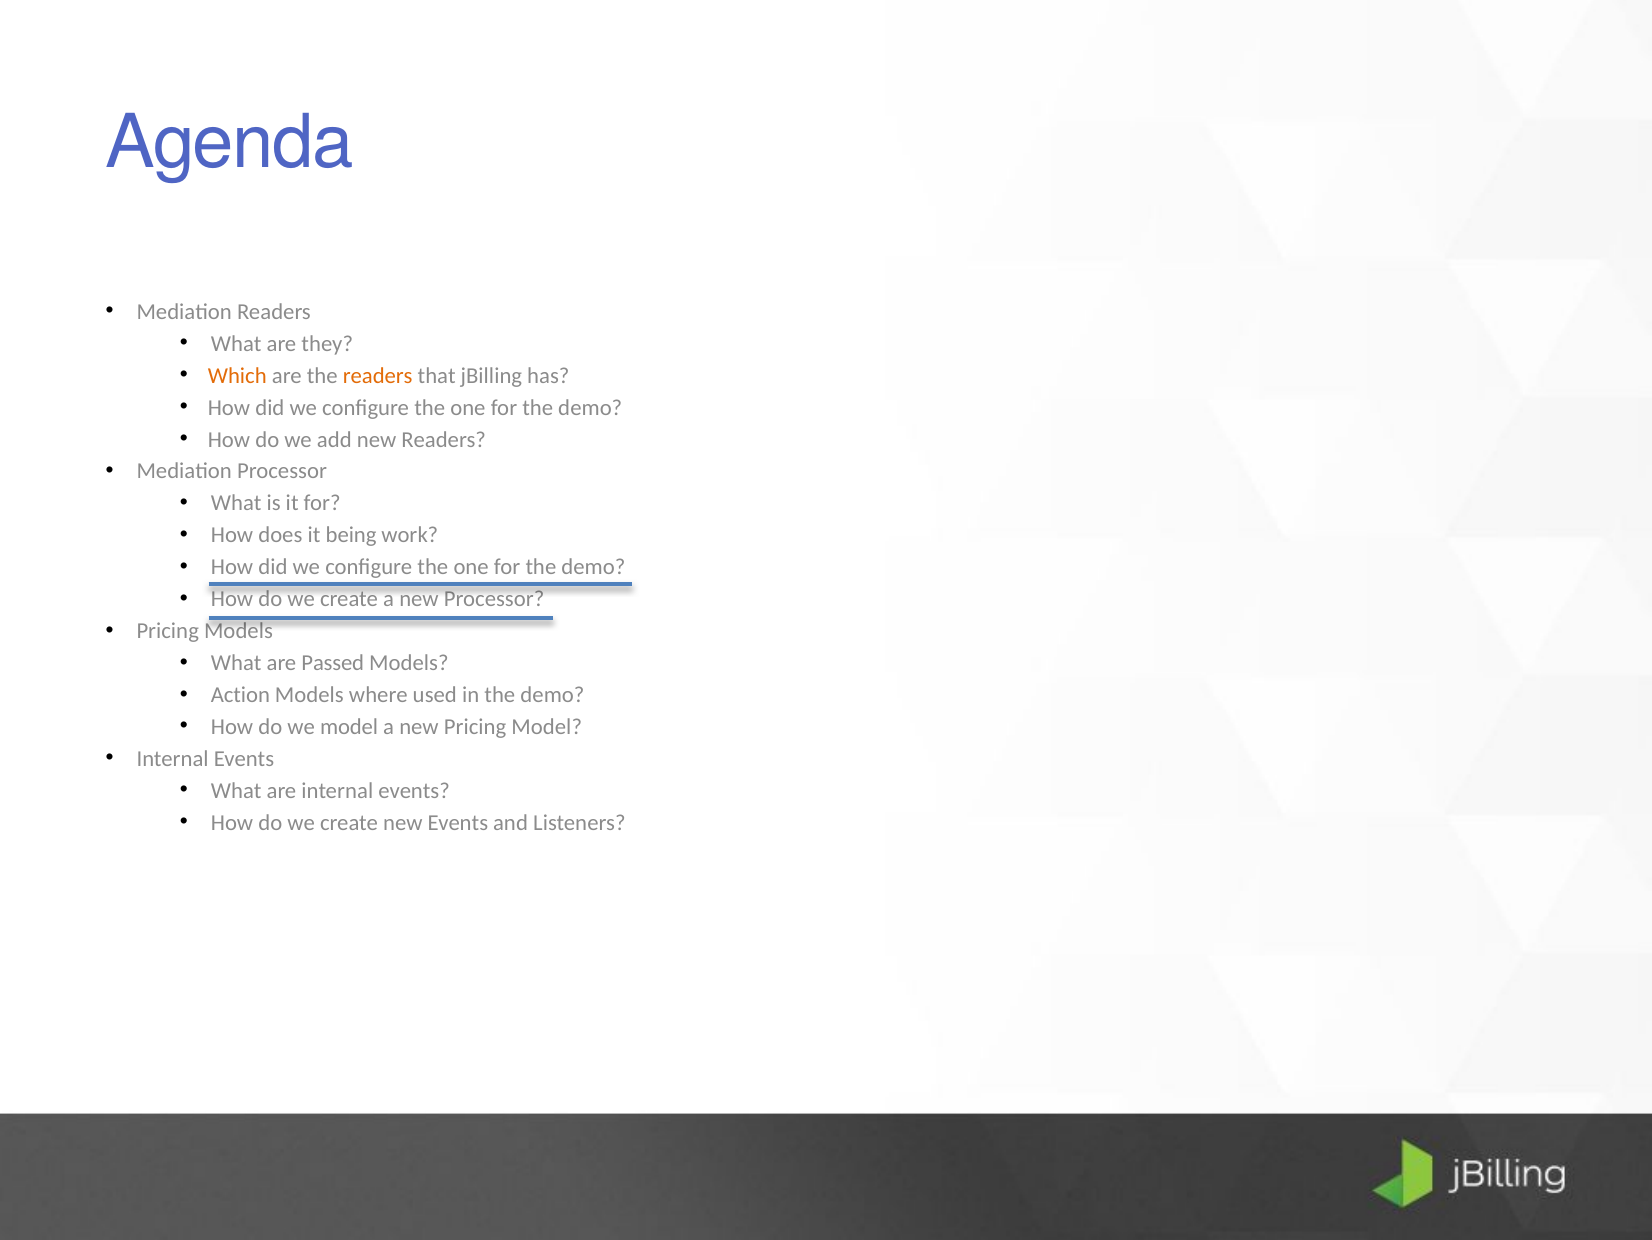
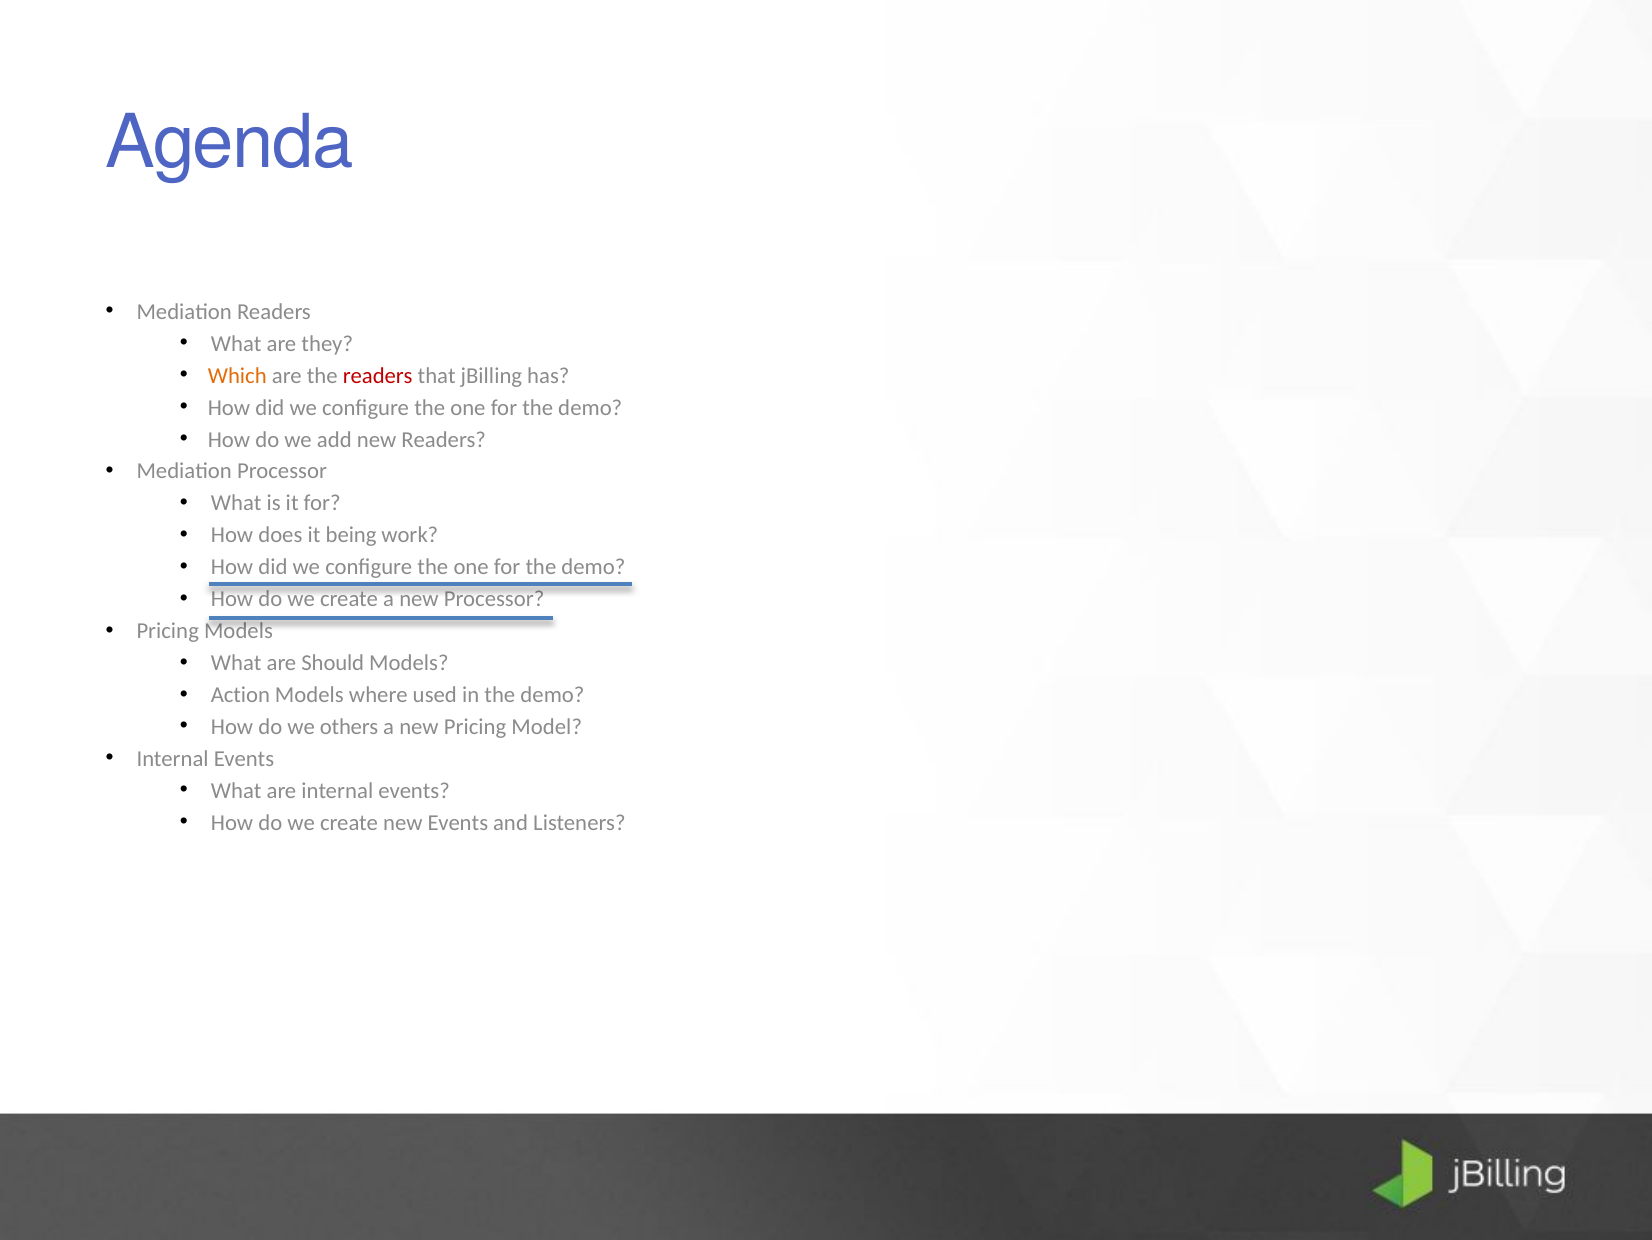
readers colour: orange -> red (378, 376)
Passed: Passed -> Should (333, 663)
we model: model -> others (349, 726)
